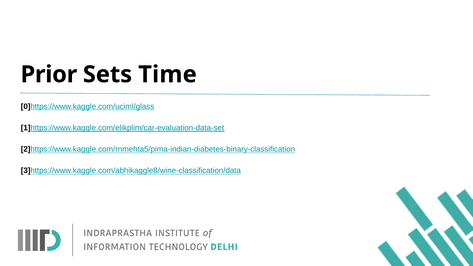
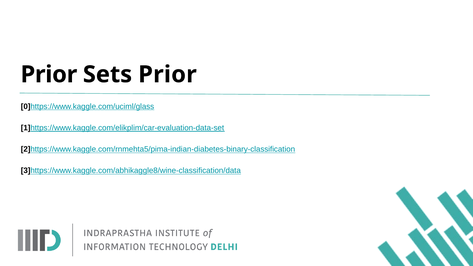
Sets Time: Time -> Prior (167, 74)
